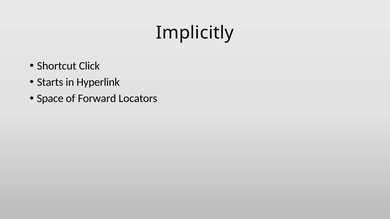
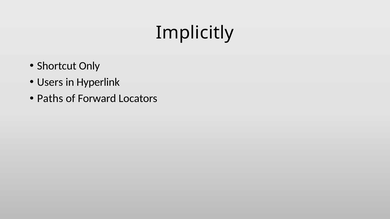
Click: Click -> Only (89, 66)
Starts: Starts -> Users (50, 82)
Space: Space -> Paths (50, 99)
